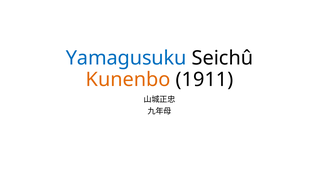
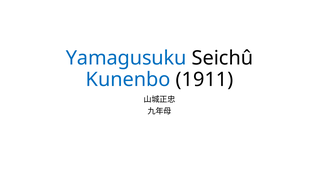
Kunenbo colour: orange -> blue (128, 80)
